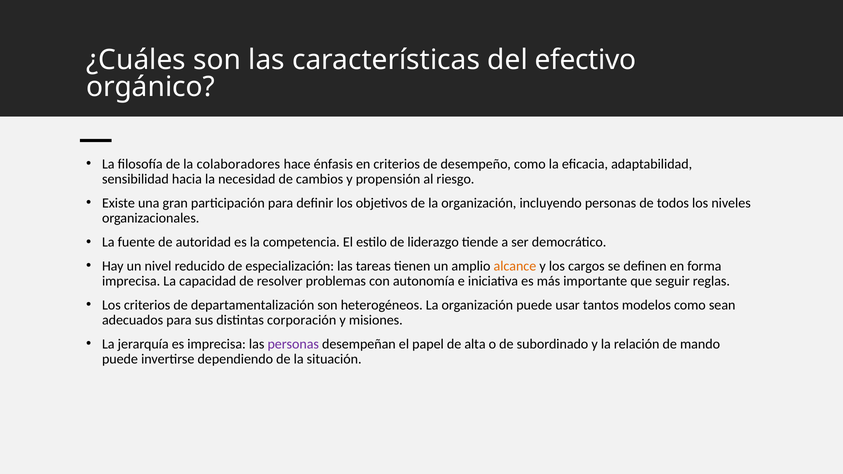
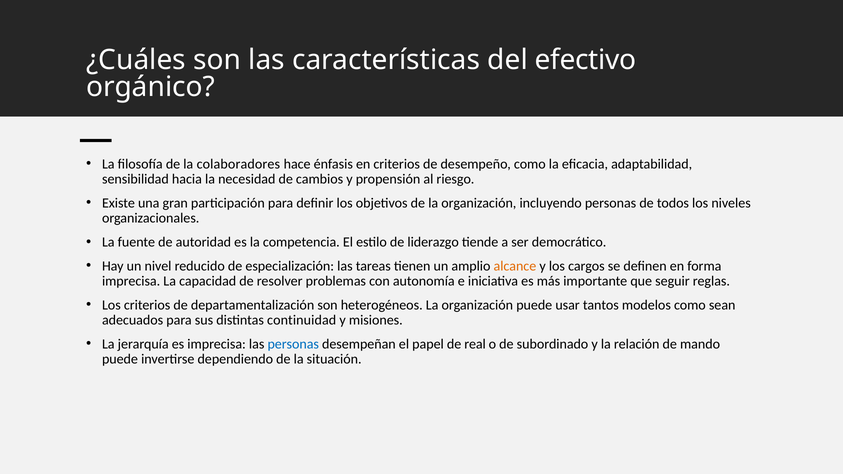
corporación: corporación -> continuidad (302, 320)
personas colour: purple -> blue (293, 344)
alta: alta -> real (475, 344)
